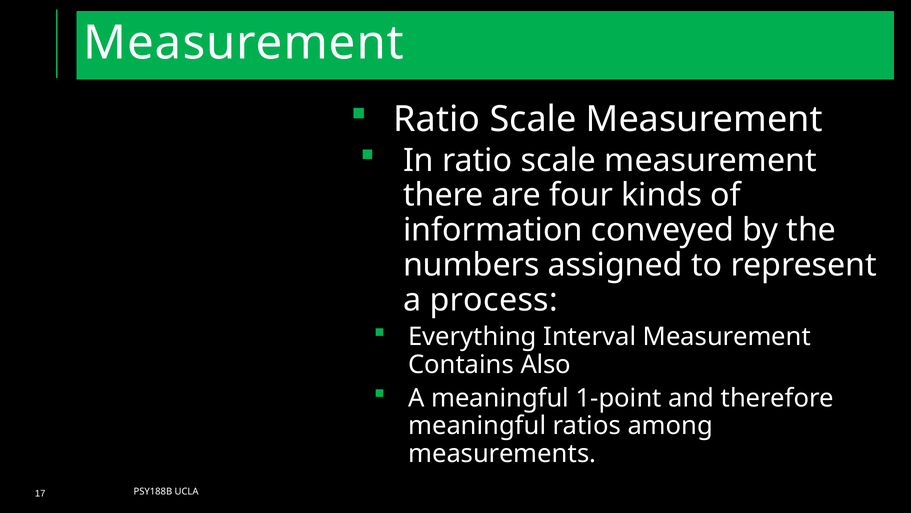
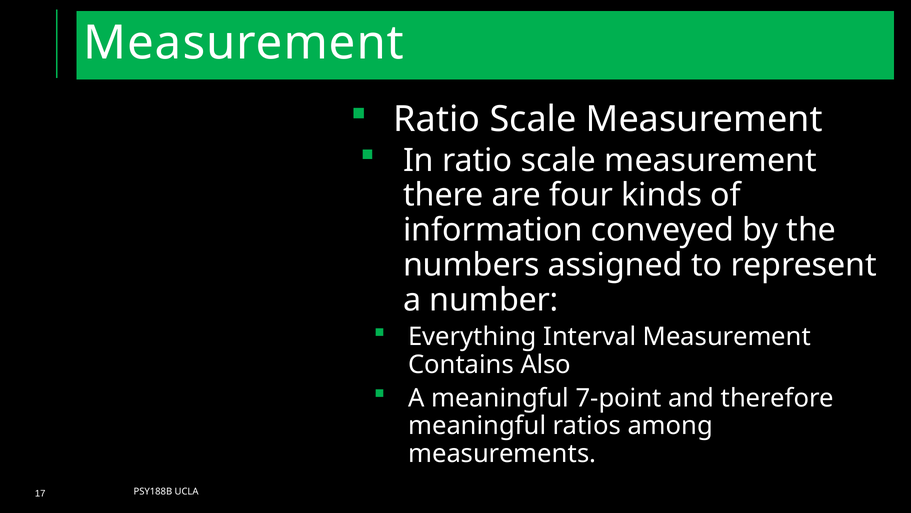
process: process -> number (494, 300)
1-point: 1-point -> 7-point (619, 398)
